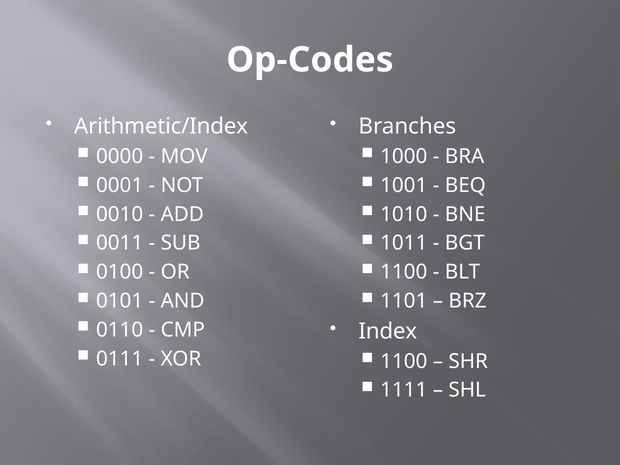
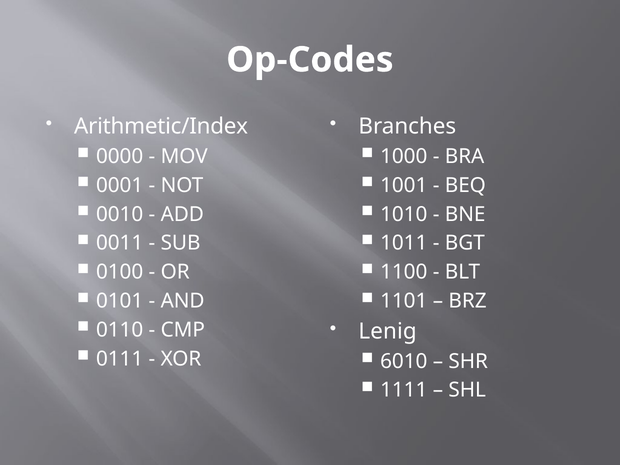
Index: Index -> Lenig (388, 331)
1100: 1100 -> 6010 (404, 361)
